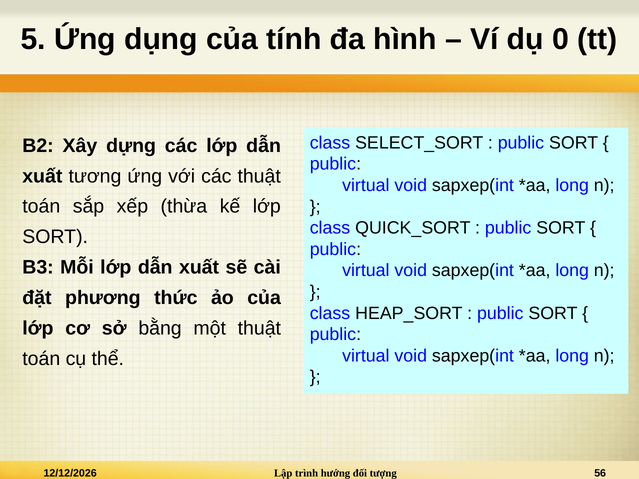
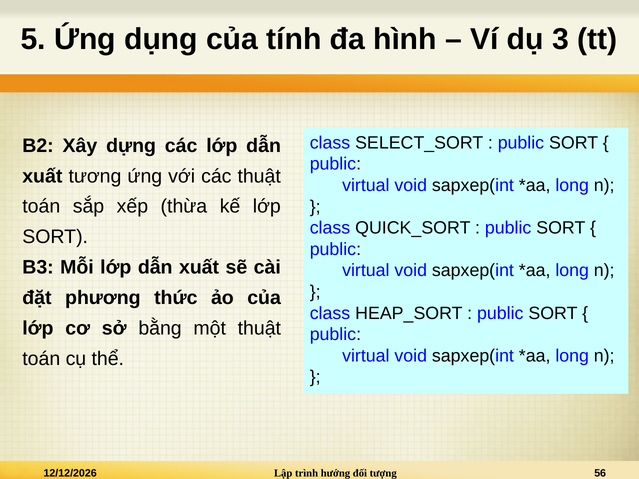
0: 0 -> 3 (560, 39)
